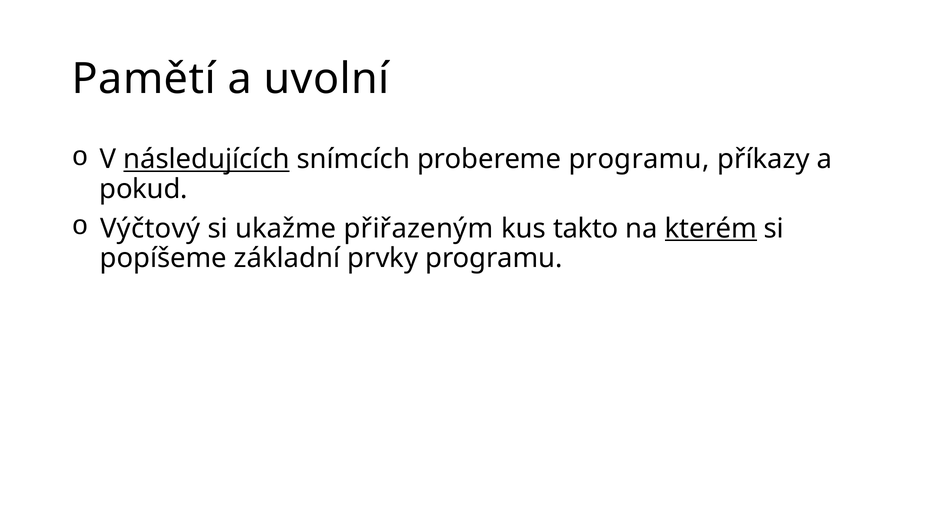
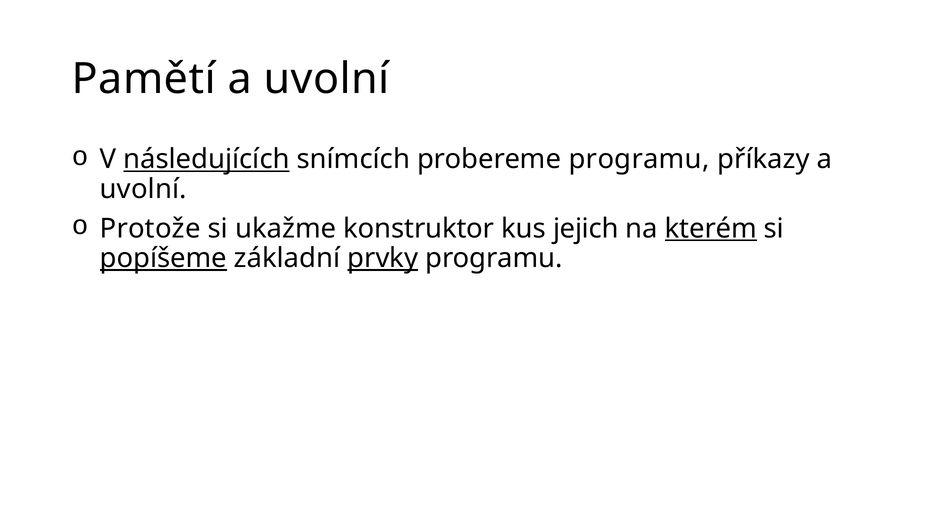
pokud: pokud -> uvolní (143, 189)
Výčtový: Výčtový -> Protože (150, 228)
přiřazeným: přiřazeným -> konstruktor (419, 228)
takto: takto -> jejich (586, 228)
popíšeme underline: none -> present (163, 258)
prvky underline: none -> present (383, 258)
